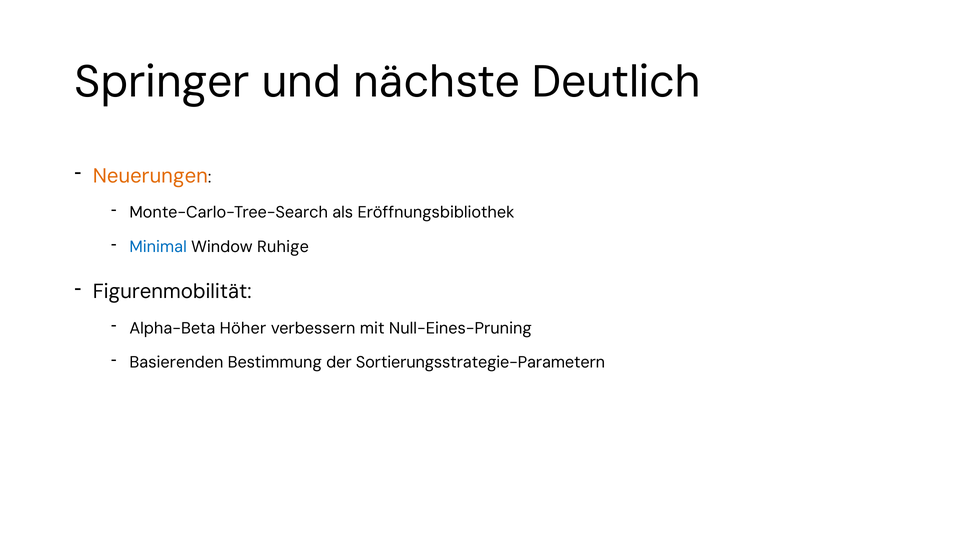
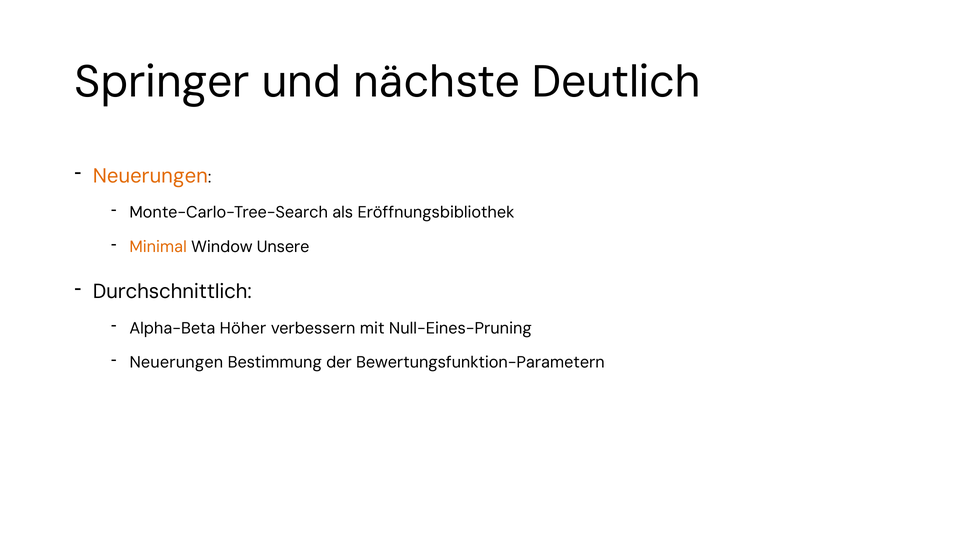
Minimal colour: blue -> orange (158, 247)
Ruhige: Ruhige -> Unsere (283, 247)
Figurenmobilität: Figurenmobilität -> Durchschnittlich (172, 291)
Basierenden: Basierenden -> Neuerungen (176, 362)
Sortierungsstrategie-Parametern: Sortierungsstrategie-Parametern -> Bewertungsfunktion-Parametern (480, 362)
